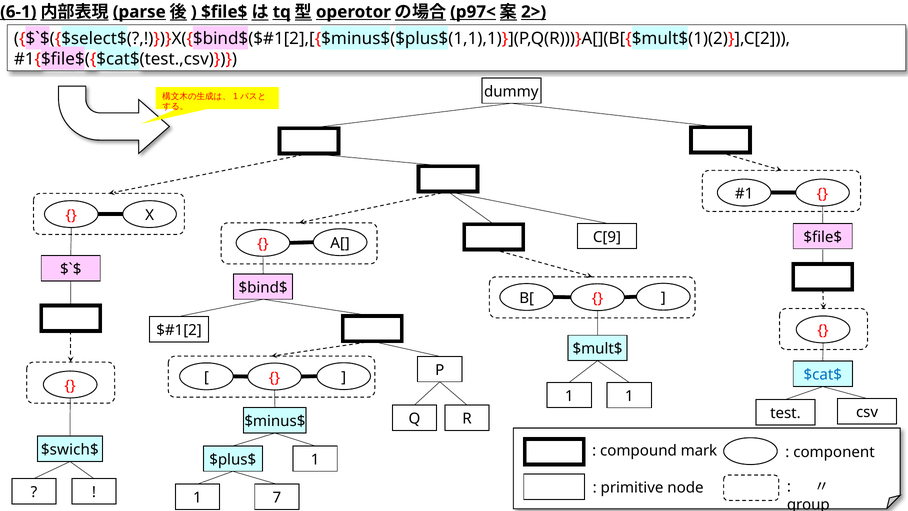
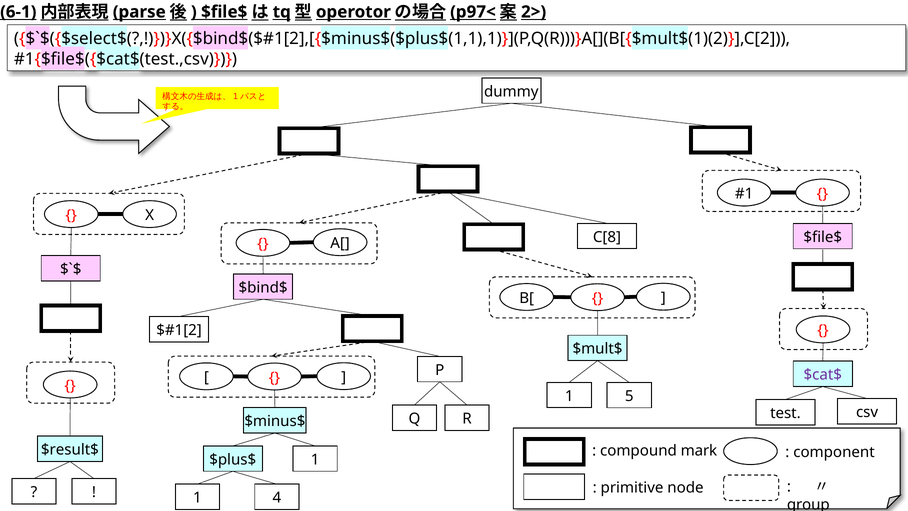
C[9: C[9 -> C[8 (607, 237)
$cat$ colour: blue -> purple (823, 375)
1 1: 1 -> 5 (629, 396)
$swich$: $swich$ -> $result$ (70, 450)
7: 7 -> 4 (277, 498)
